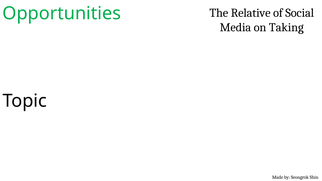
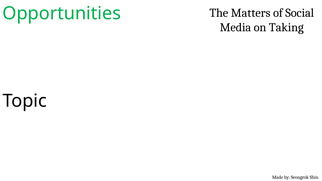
Relative: Relative -> Matters (251, 13)
